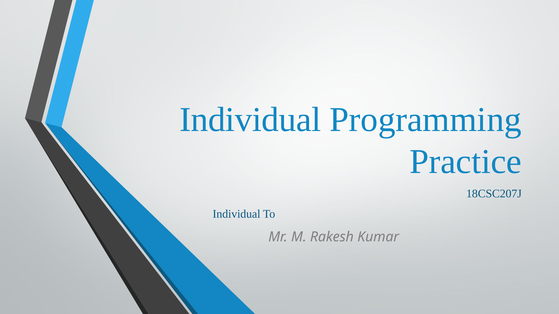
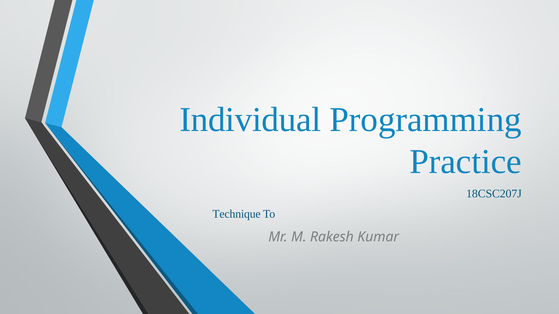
Individual: Individual -> Technique (237, 214)
